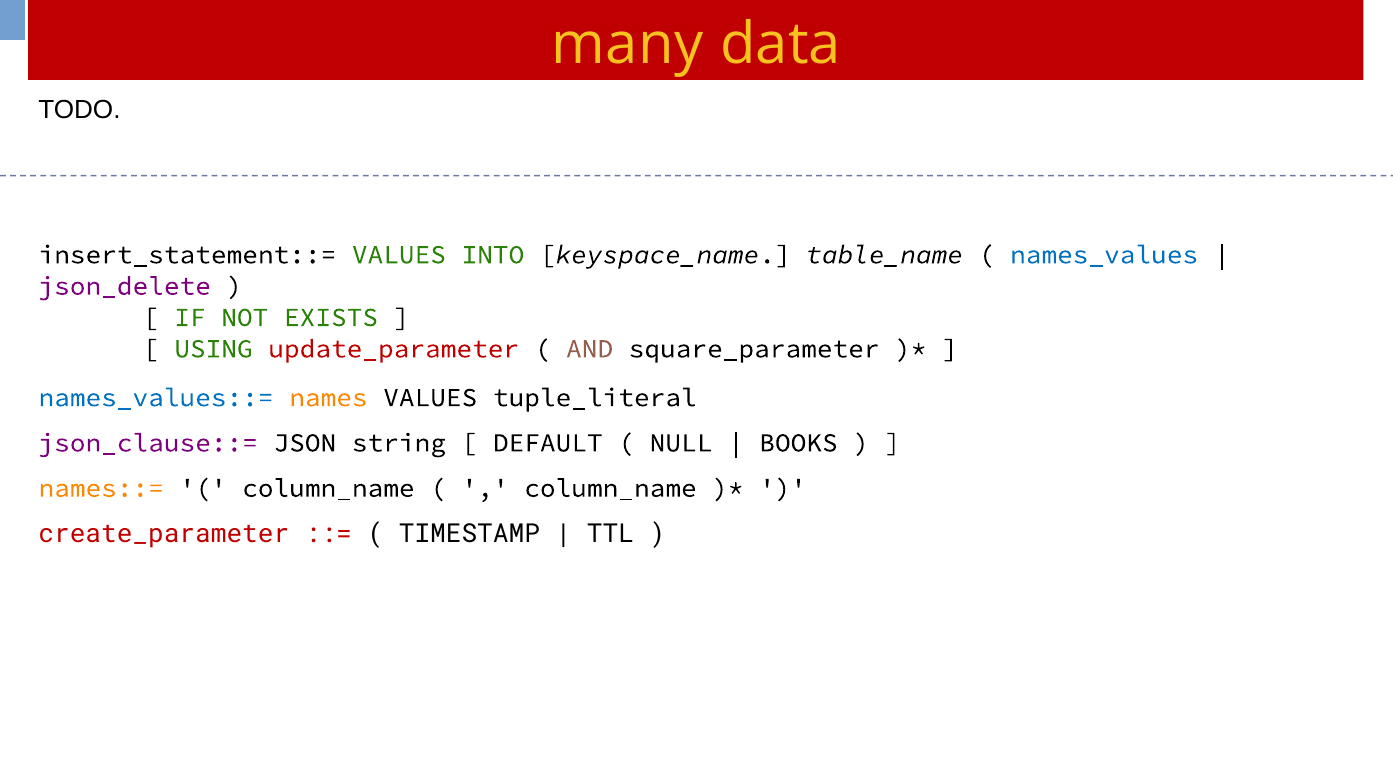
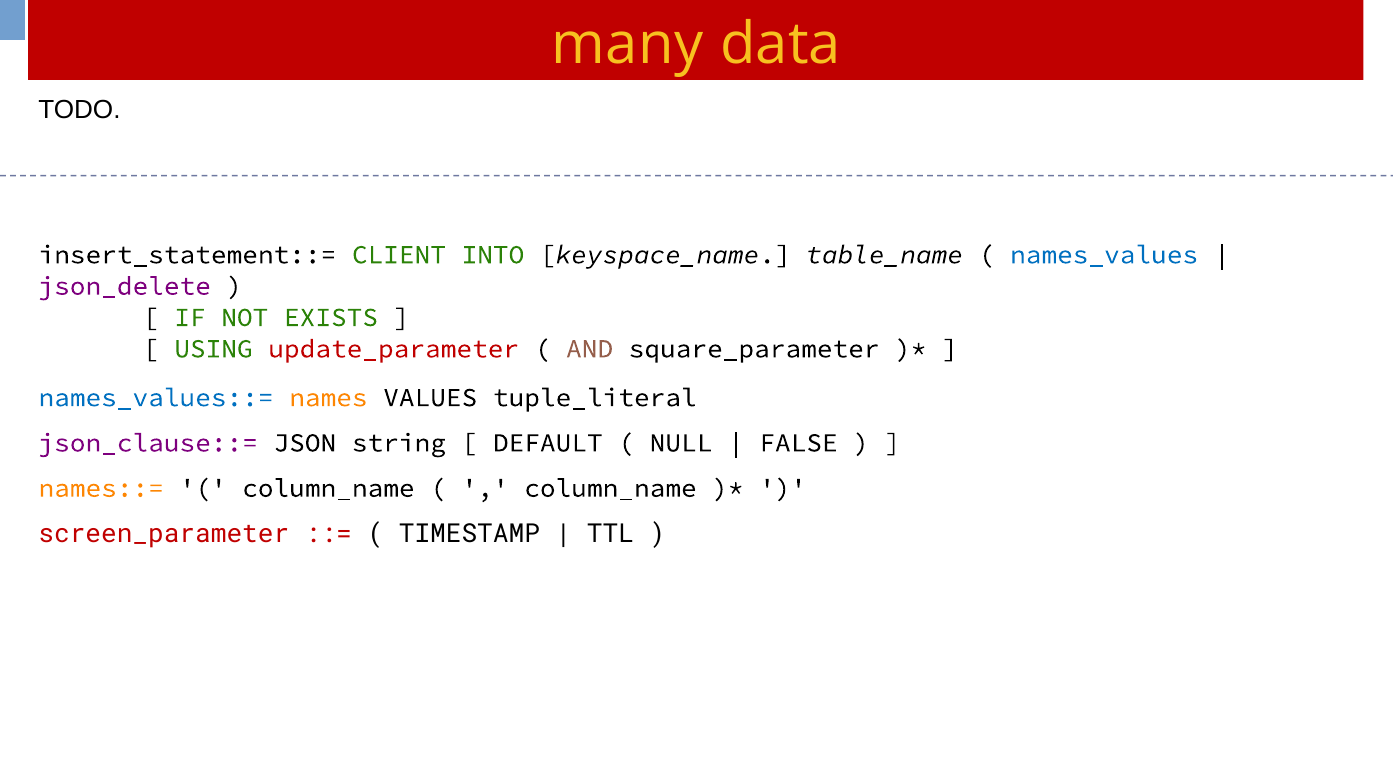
insert_statement::= VALUES: VALUES -> CLIENT (399, 255)
BOOKS: BOOKS -> FALSE (799, 443)
create_parameter: create_parameter -> screen_parameter (164, 533)
